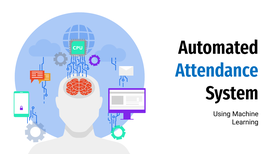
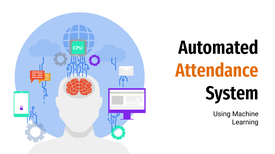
Attendance colour: blue -> orange (217, 71)
